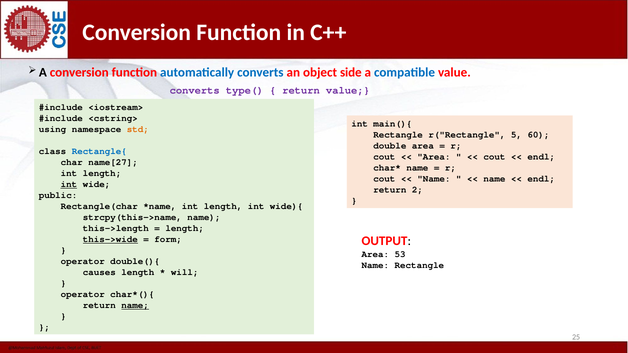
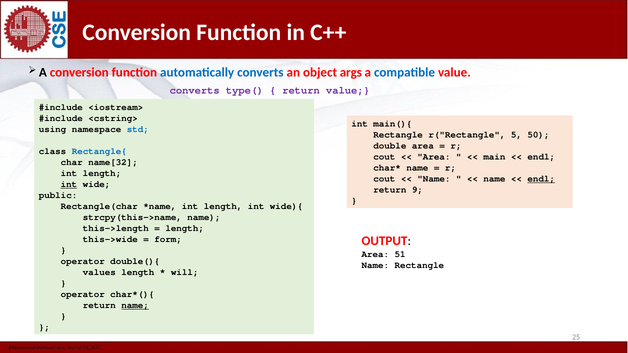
side: side -> args (351, 72)
std colour: orange -> blue (138, 129)
60: 60 -> 50 (538, 135)
cout: cout -> main (494, 157)
name[27: name[27 -> name[32 (113, 162)
endl underline: none -> present (541, 179)
2: 2 -> 9 (417, 190)
this->wide underline: present -> none (110, 239)
53: 53 -> 51 (400, 254)
causes: causes -> values (99, 272)
